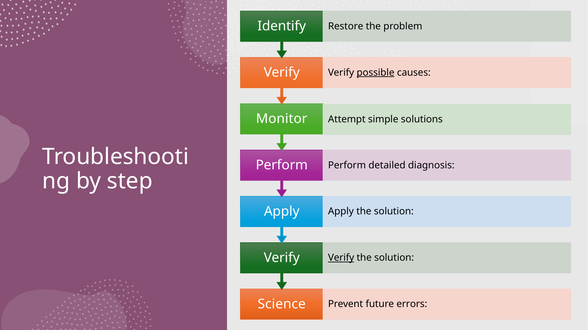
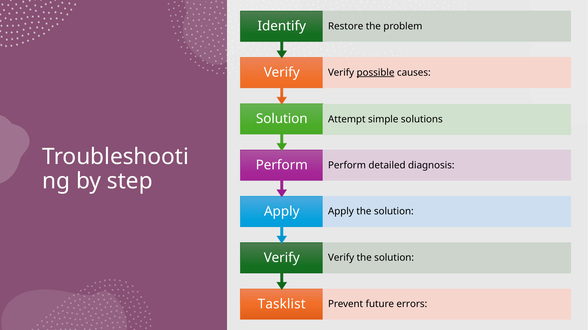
Monitor: Monitor -> Solution (282, 119)
Verify underline: present -> none (341, 258)
Science: Science -> Tasklist (282, 305)
